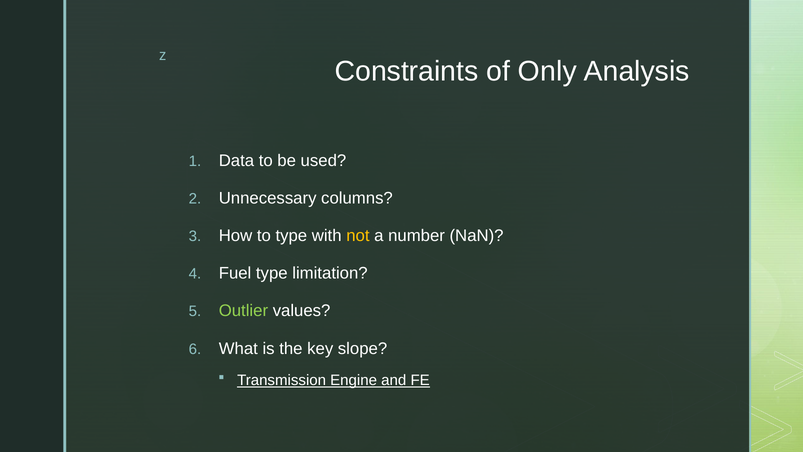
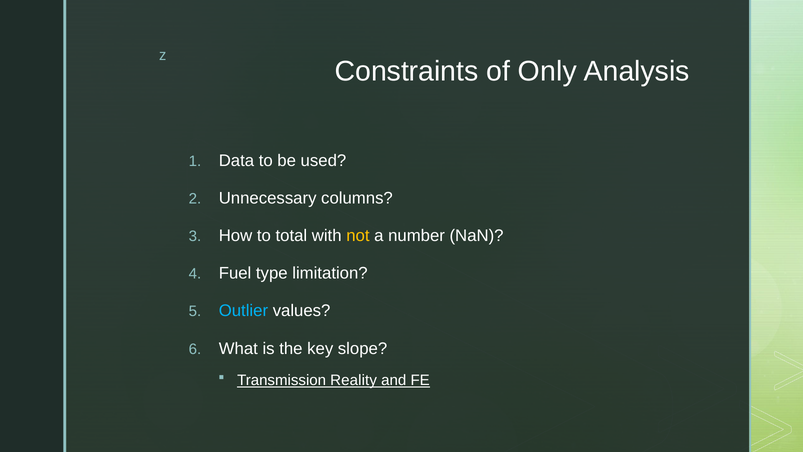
to type: type -> total (291, 236)
Outlier colour: light green -> light blue (243, 311)
Engine: Engine -> Reality (354, 380)
